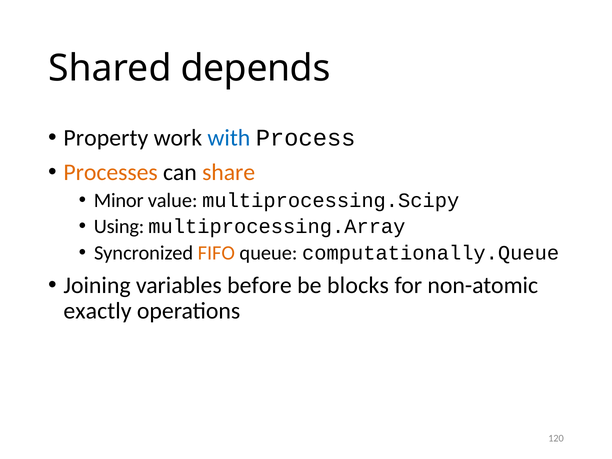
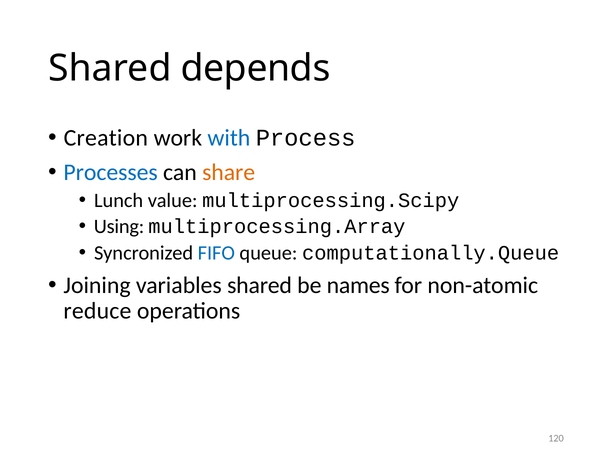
Property: Property -> Creation (106, 138)
Processes colour: orange -> blue (111, 172)
Minor: Minor -> Lunch (119, 200)
FIFO colour: orange -> blue (216, 253)
variables before: before -> shared (260, 285)
blocks: blocks -> names (358, 285)
exactly: exactly -> reduce (97, 311)
